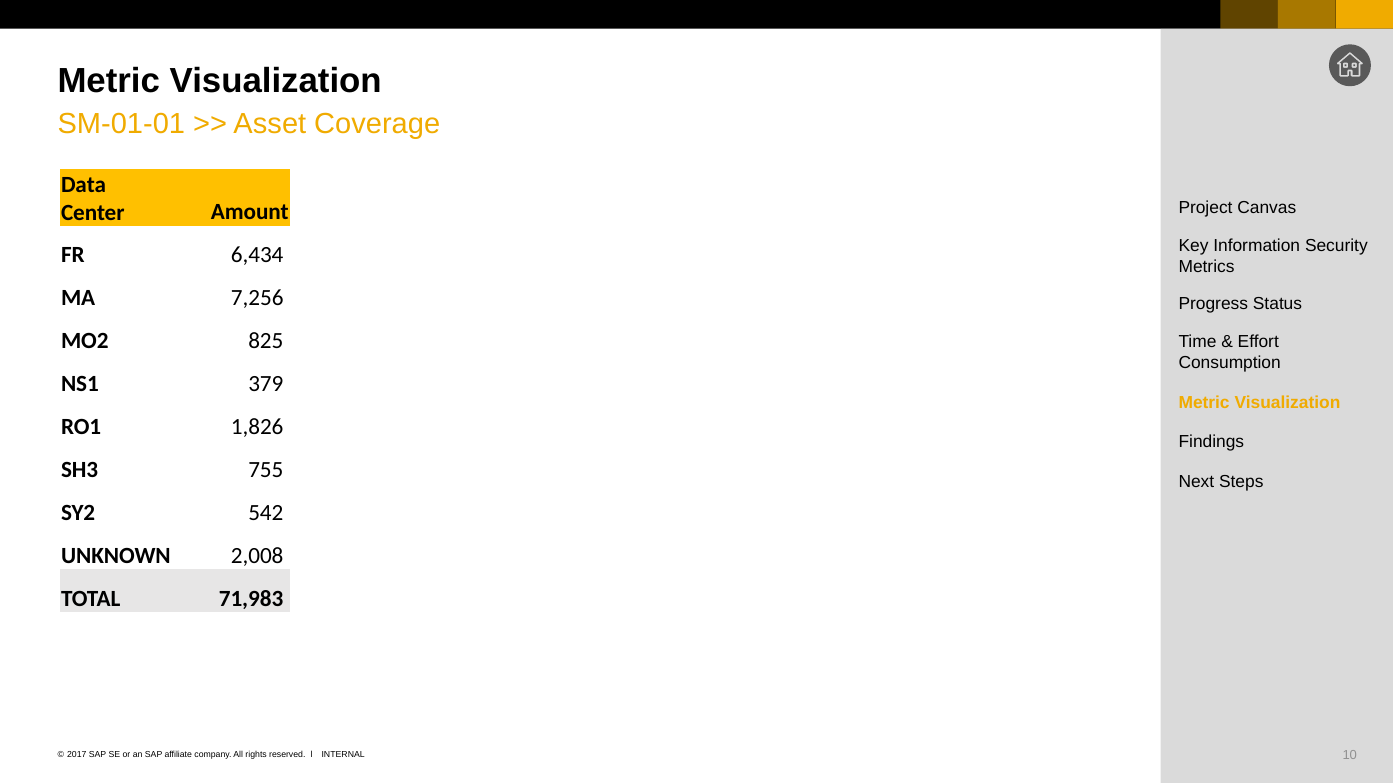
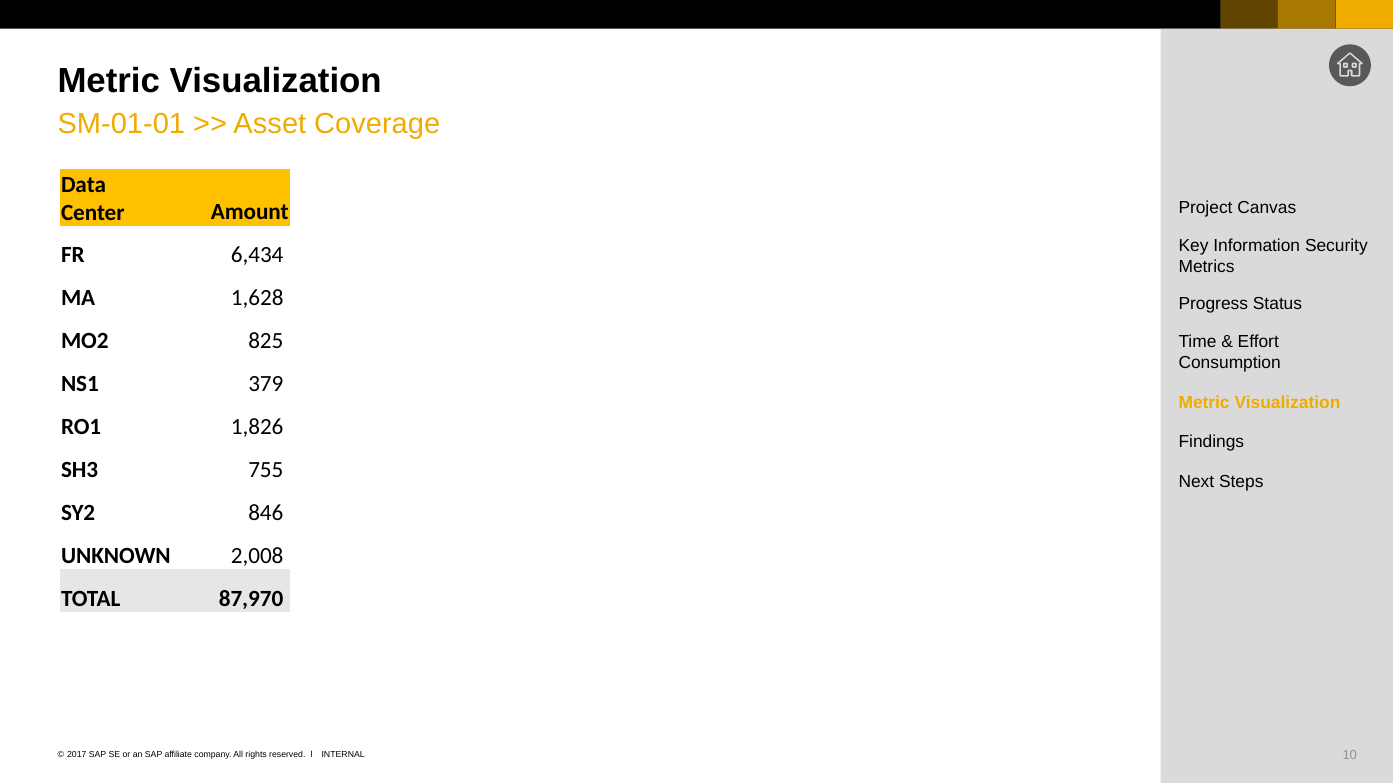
7,256: 7,256 -> 1,628 (257, 298)
542: 542 -> 846 (266, 513)
71,983: 71,983 -> 87,970 (251, 599)
